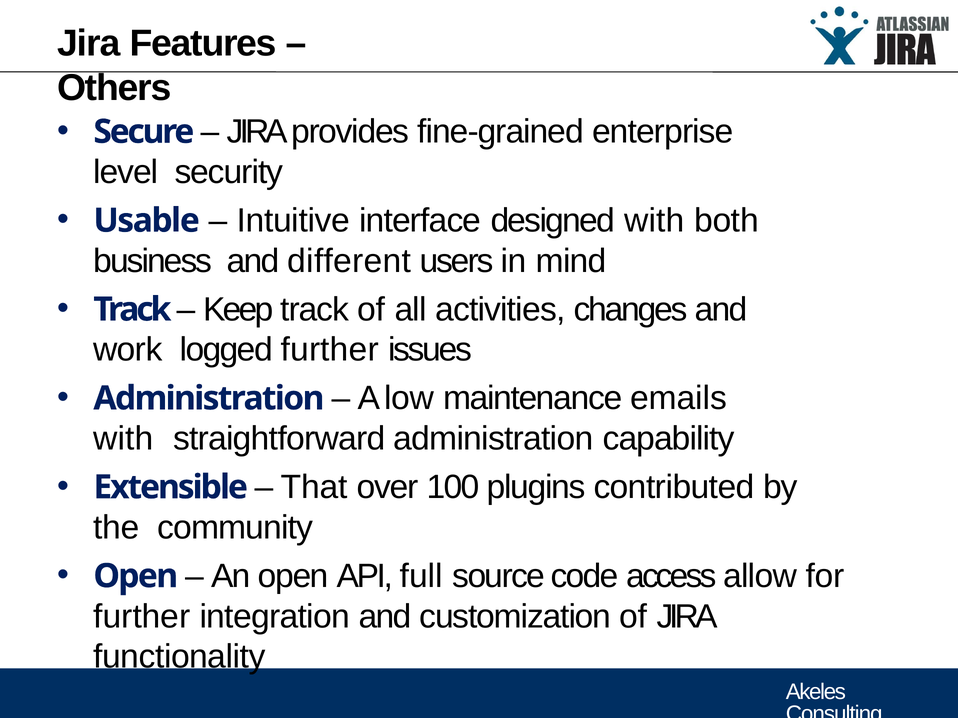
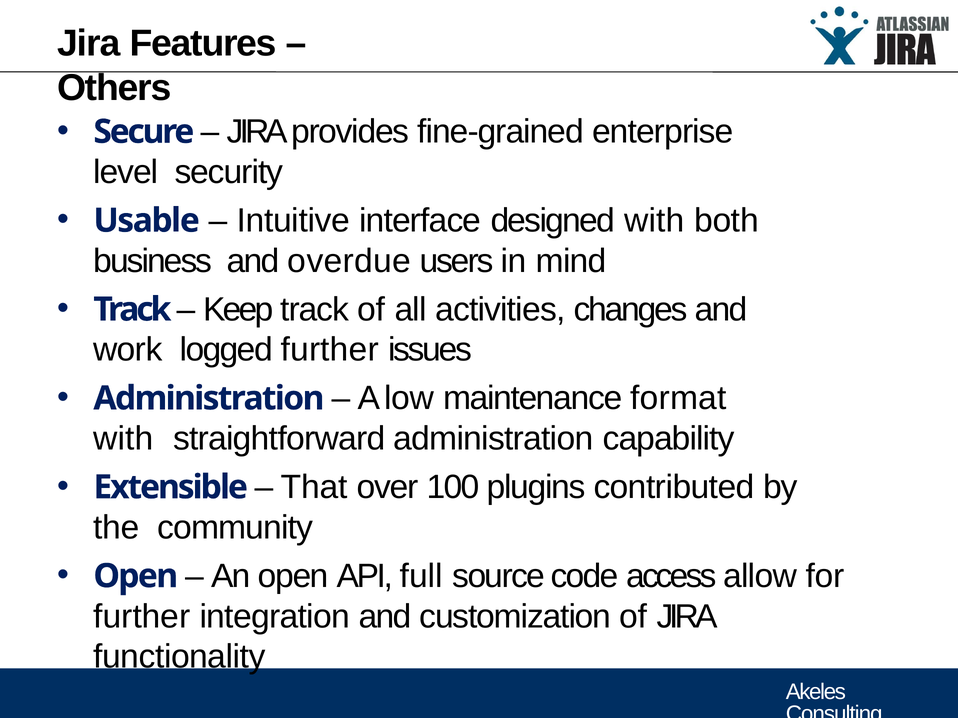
different: different -> overdue (349, 261)
emails: emails -> format (679, 399)
